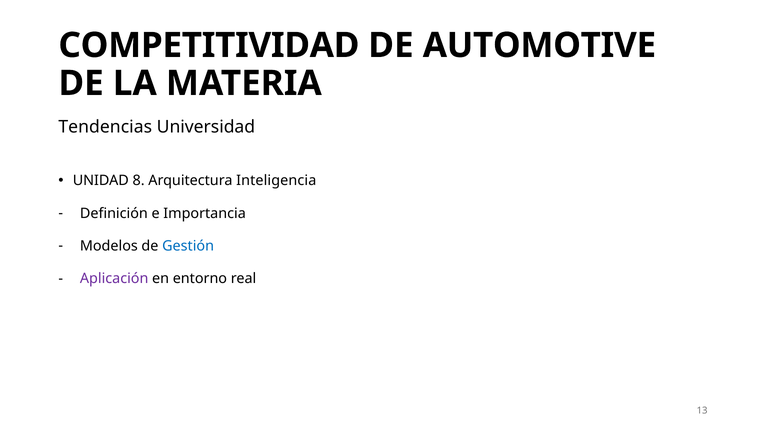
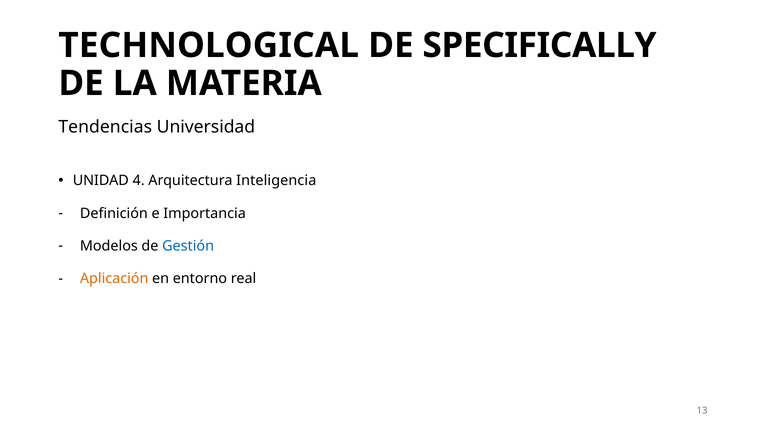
COMPETITIVIDAD: COMPETITIVIDAD -> TECHNOLOGICAL (209, 45)
AUTOMOTIVE: AUTOMOTIVE -> SPECIFICALLY (539, 45)
8: 8 -> 4 (139, 180)
Aplicación colour: purple -> orange (114, 278)
